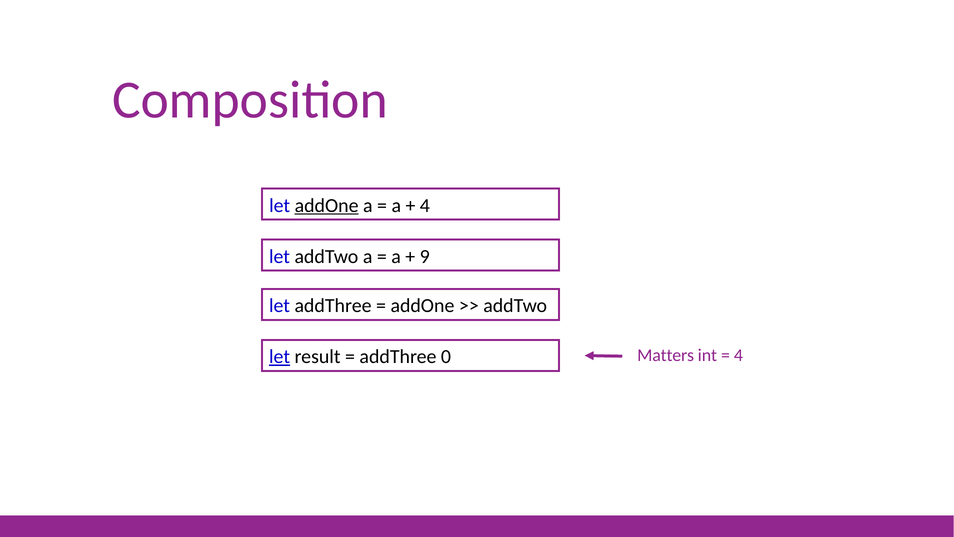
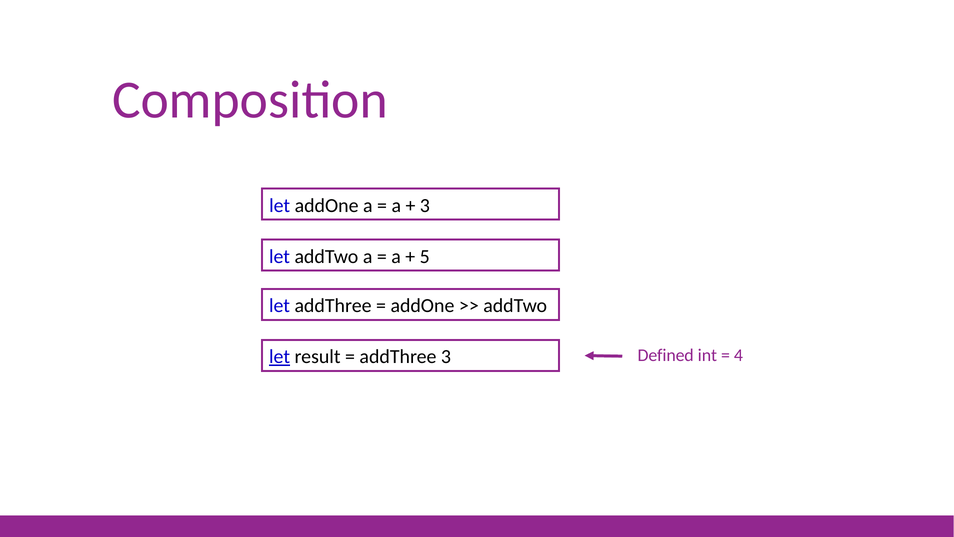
addOne underline: present -> none (327, 205)
4: 4 -> 3 (425, 205)
9: 9 -> 5 (425, 256)
Matters: Matters -> Defined (666, 355)
addThree 0: 0 -> 3 (446, 357)
